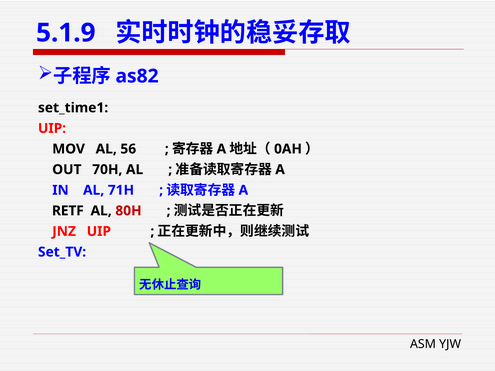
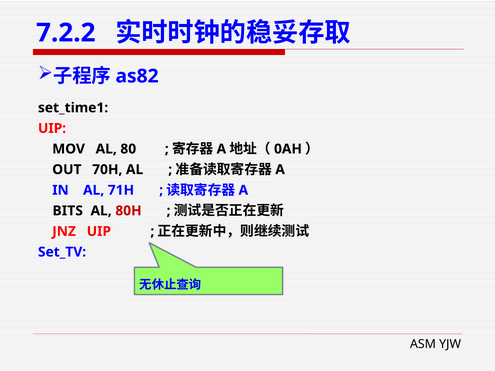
5.1.9: 5.1.9 -> 7.2.2 (66, 33)
56: 56 -> 80 (128, 149)
RETF: RETF -> BITS (68, 211)
